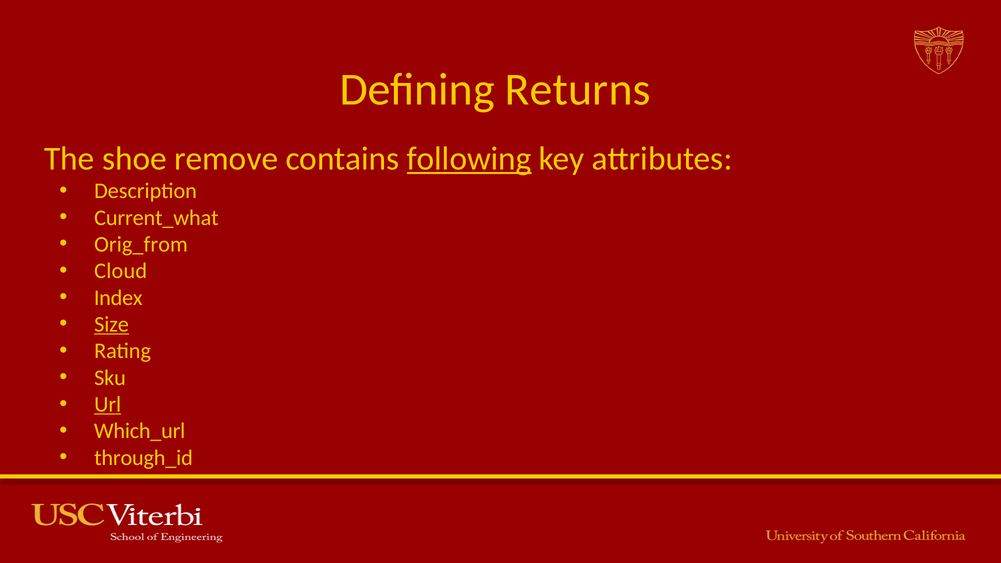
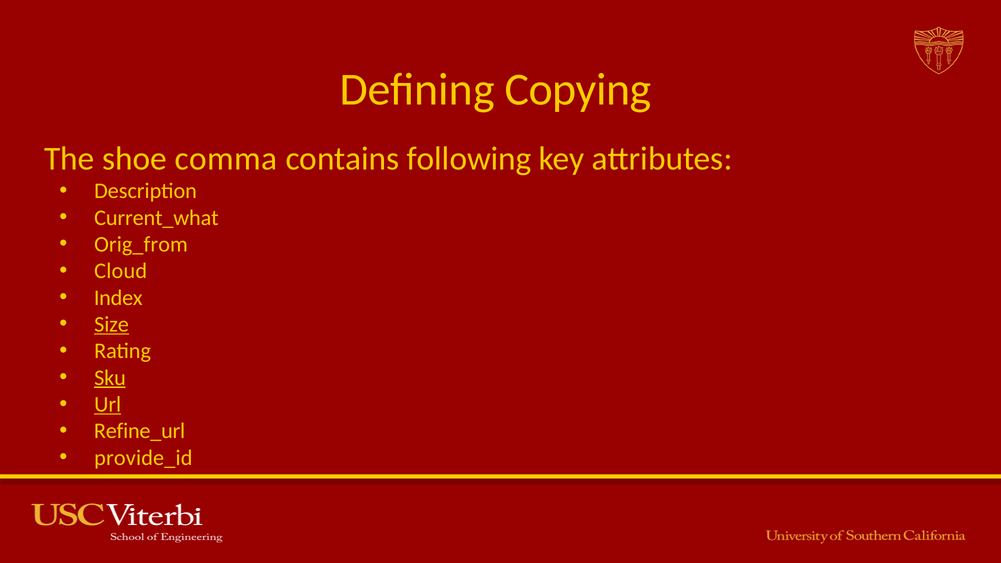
Returns: Returns -> Copying (578, 89)
remove: remove -> comma (226, 159)
following underline: present -> none (469, 159)
Sku underline: none -> present (110, 378)
Which_url: Which_url -> Refine_url (140, 431)
through_id: through_id -> provide_id (143, 458)
